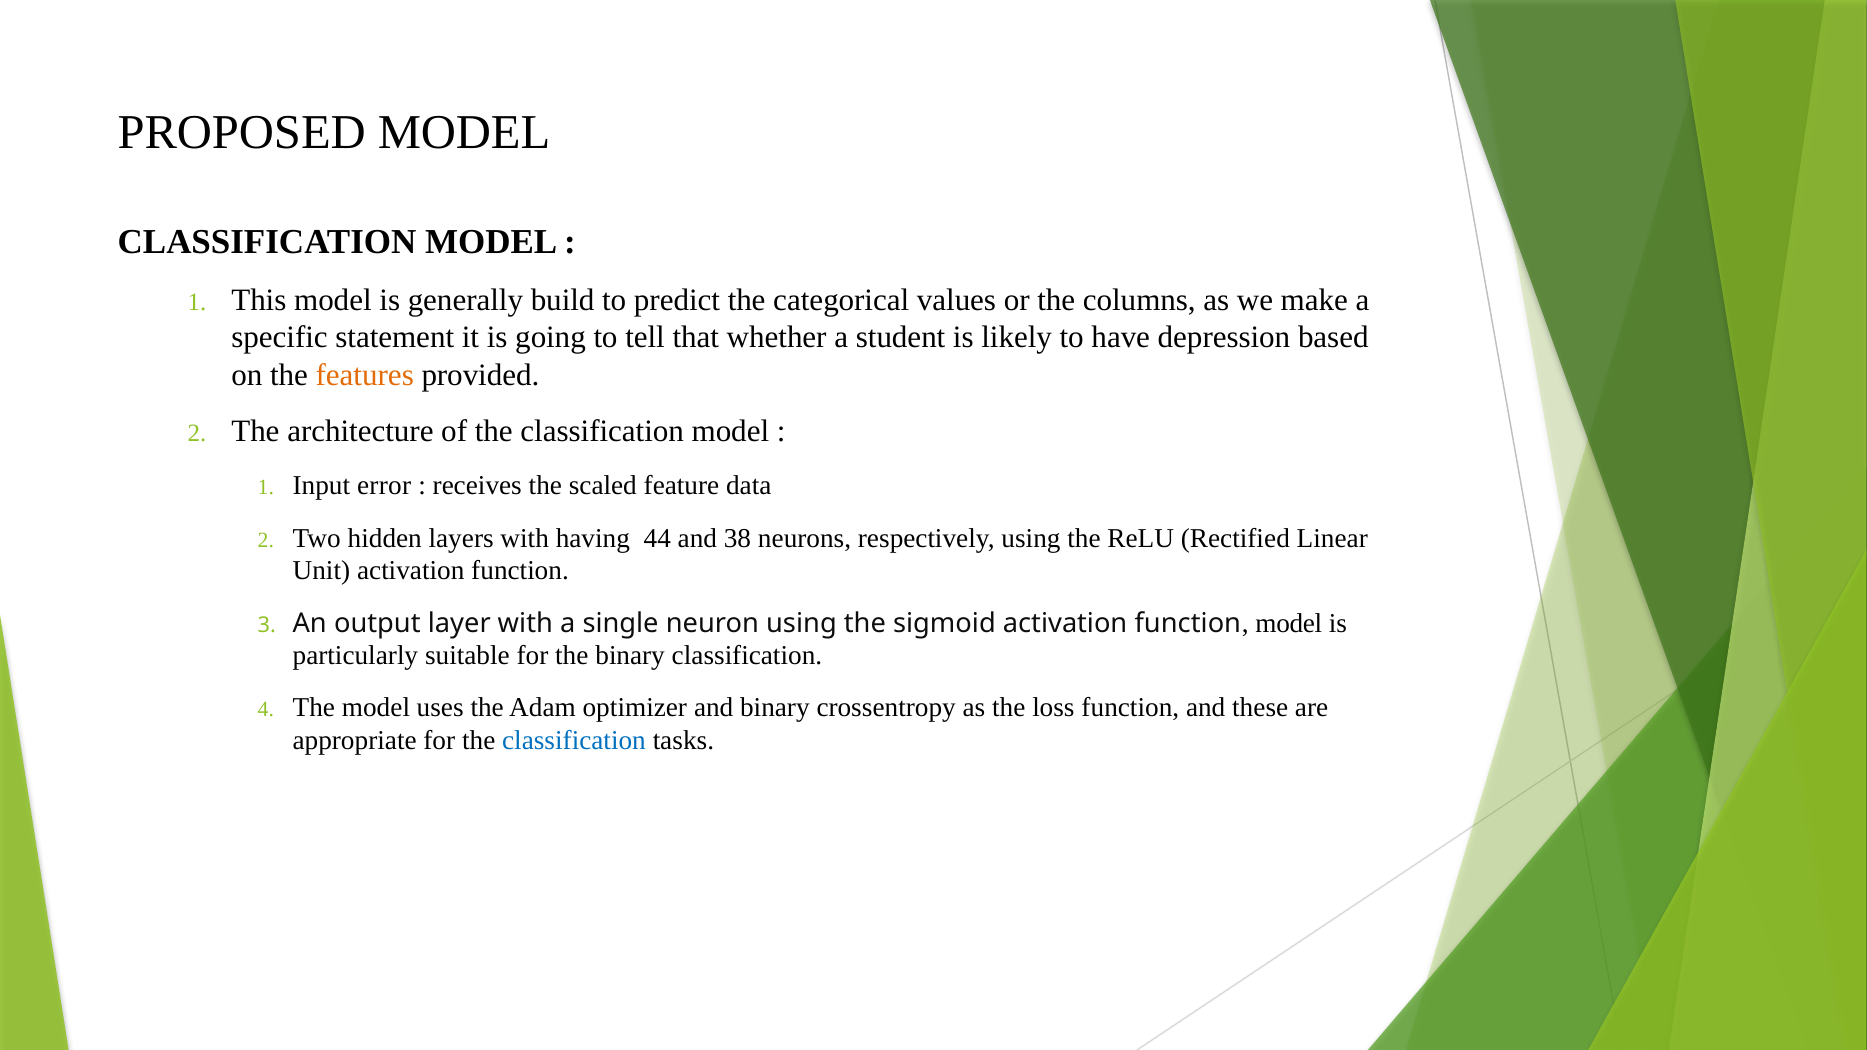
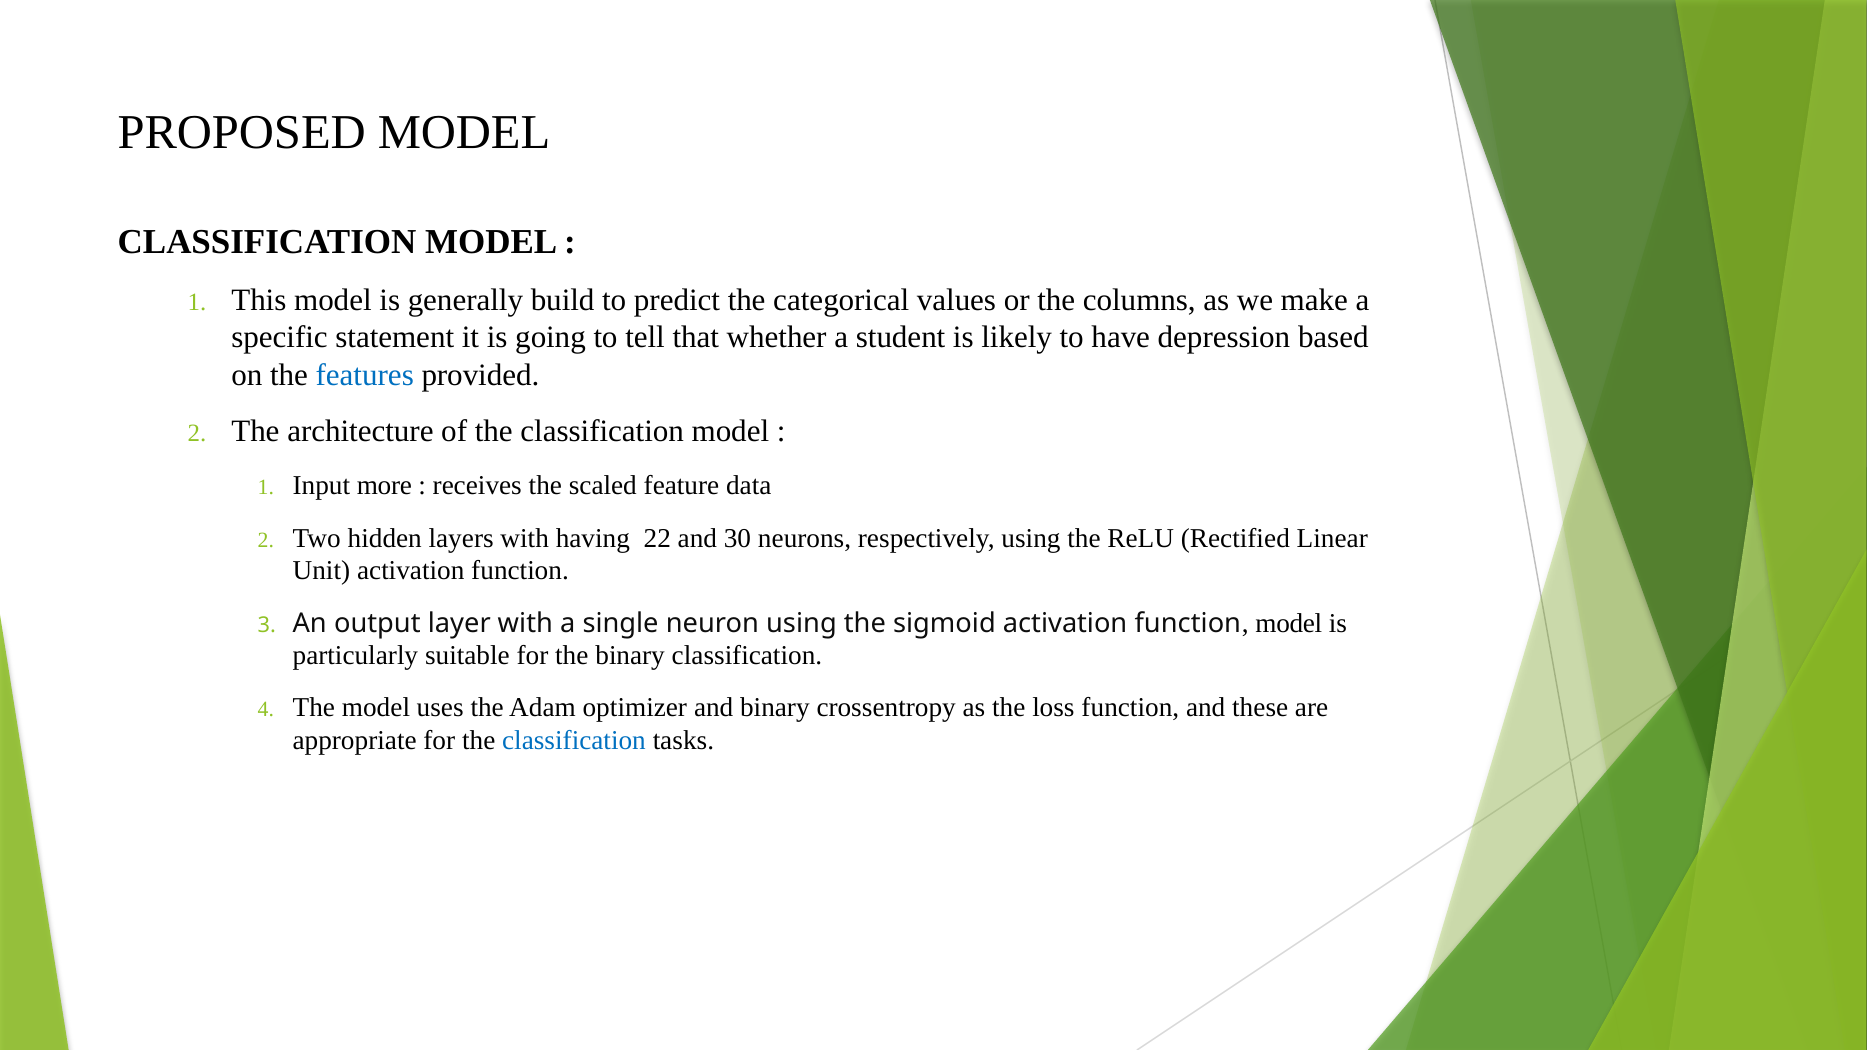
features colour: orange -> blue (365, 375)
error: error -> more (384, 486)
44: 44 -> 22 (657, 538)
38: 38 -> 30 (737, 538)
